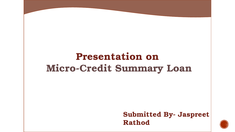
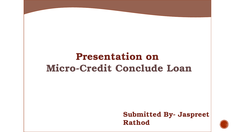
Summary: Summary -> Conclude (139, 68)
